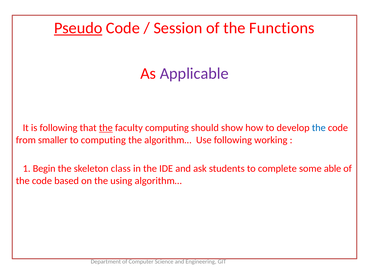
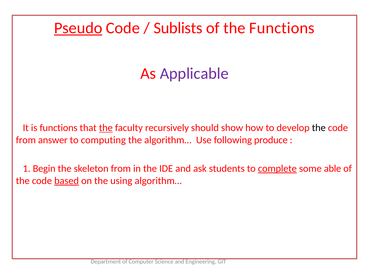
Session: Session -> Sublists (178, 28)
is following: following -> functions (59, 128)
faculty computing: computing -> recursively (167, 128)
the colour: blue -> black (319, 128)
smaller: smaller -> answer (53, 140)
working: working -> produce (271, 140)
skeleton class: class -> from (121, 169)
complete underline: none -> present (277, 169)
based underline: none -> present (67, 181)
